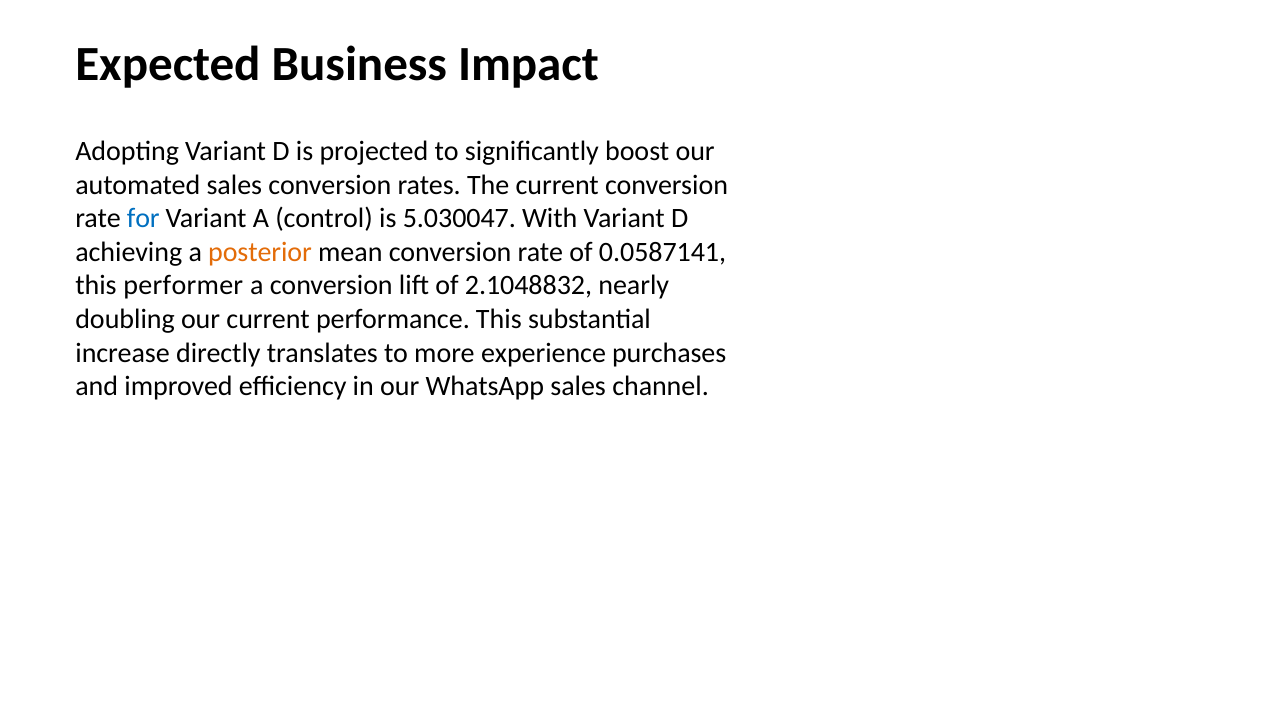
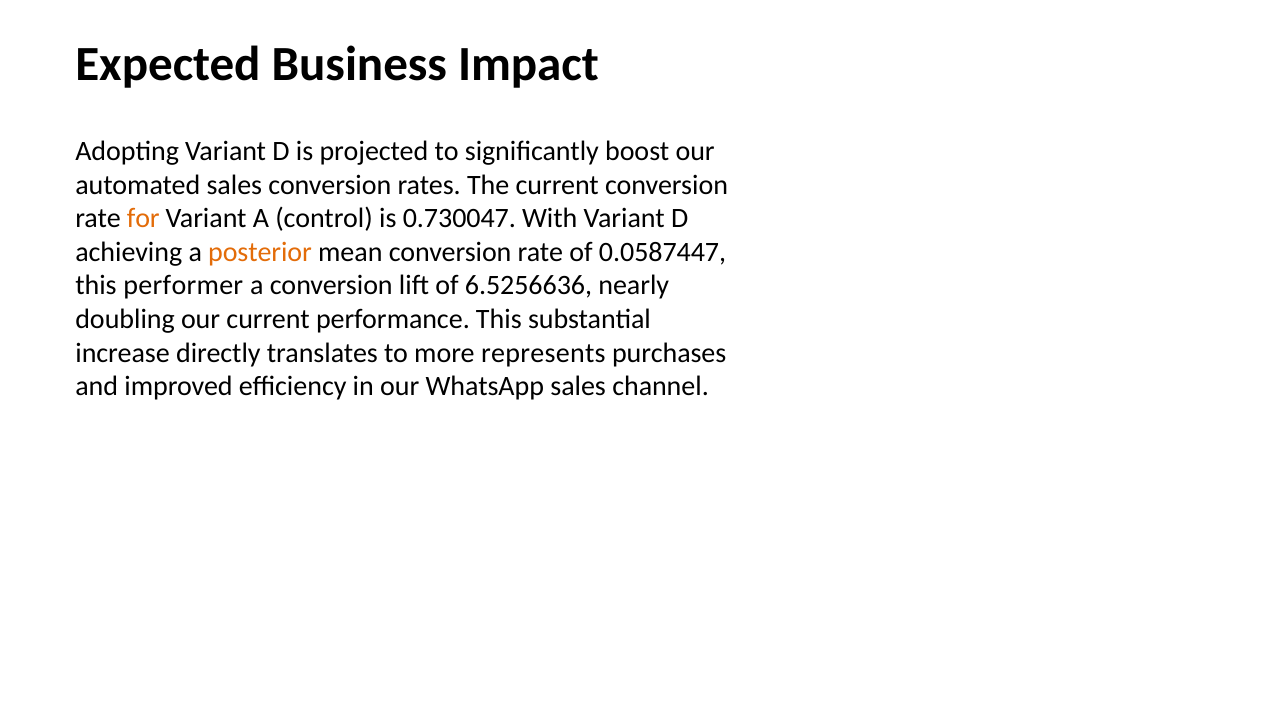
for colour: blue -> orange (143, 218)
5.030047: 5.030047 -> 0.730047 (459, 218)
0.0587141: 0.0587141 -> 0.0587447 (663, 252)
2.1048832: 2.1048832 -> 6.5256636 (528, 286)
experience: experience -> represents (543, 353)
